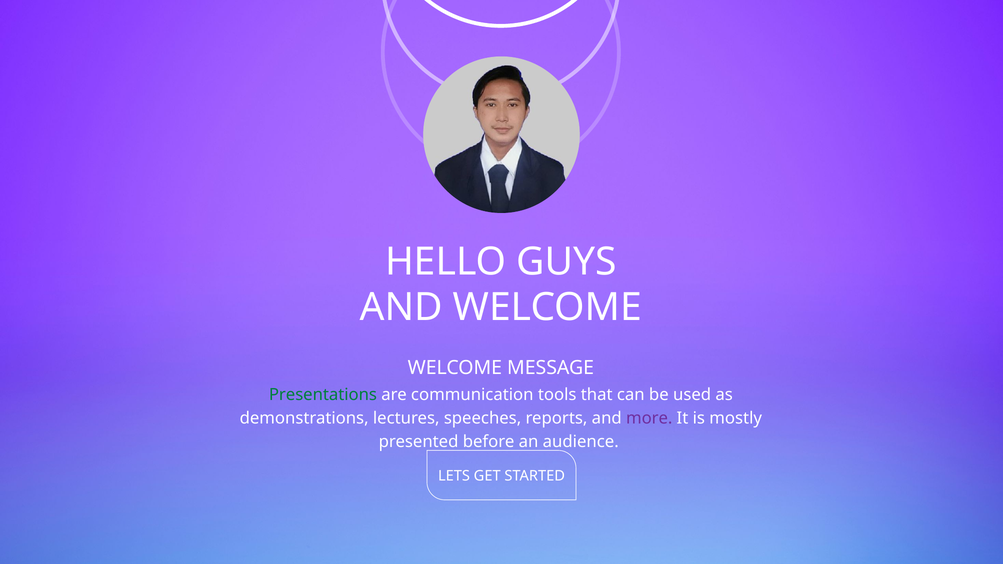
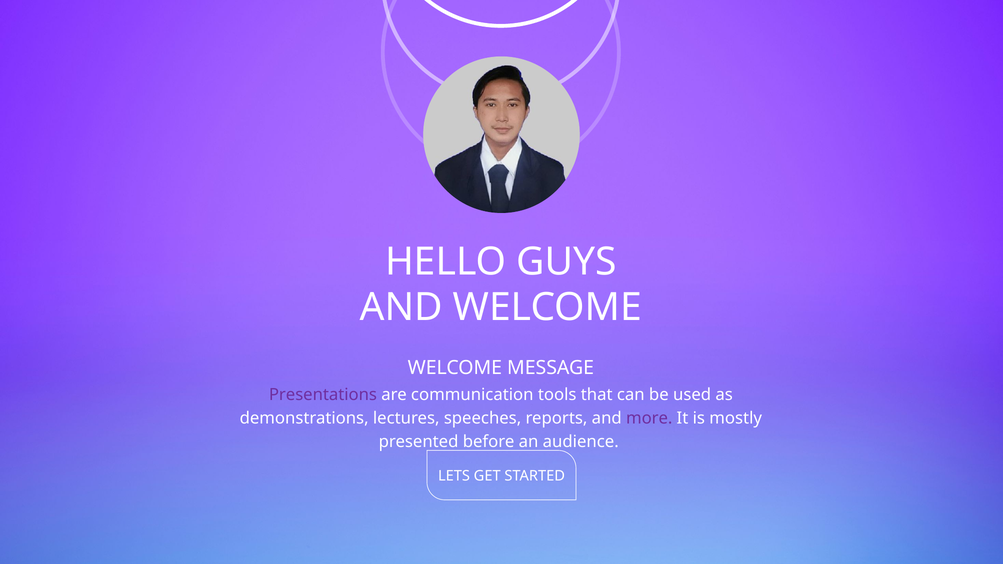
Presentations colour: green -> purple (323, 395)
